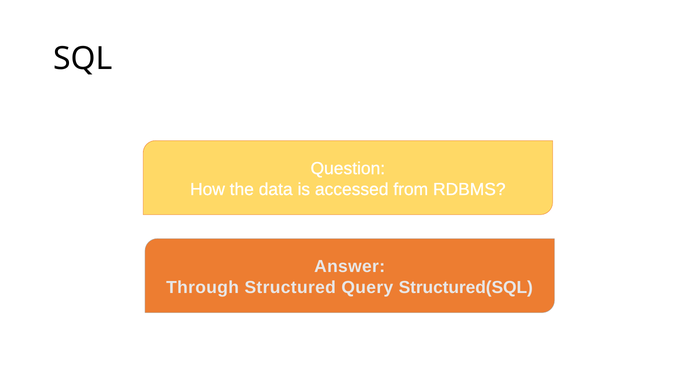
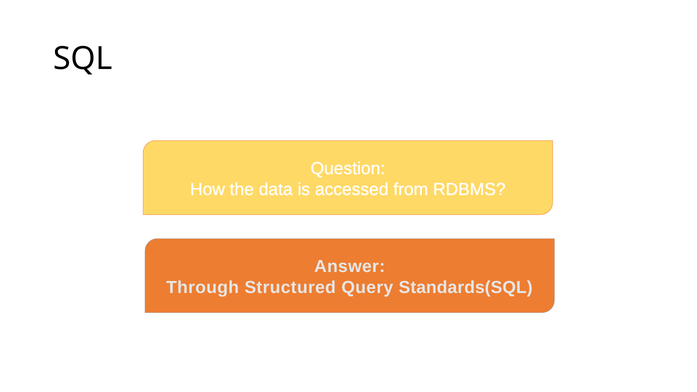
Structured(SQL: Structured(SQL -> Standards(SQL (466, 287)
